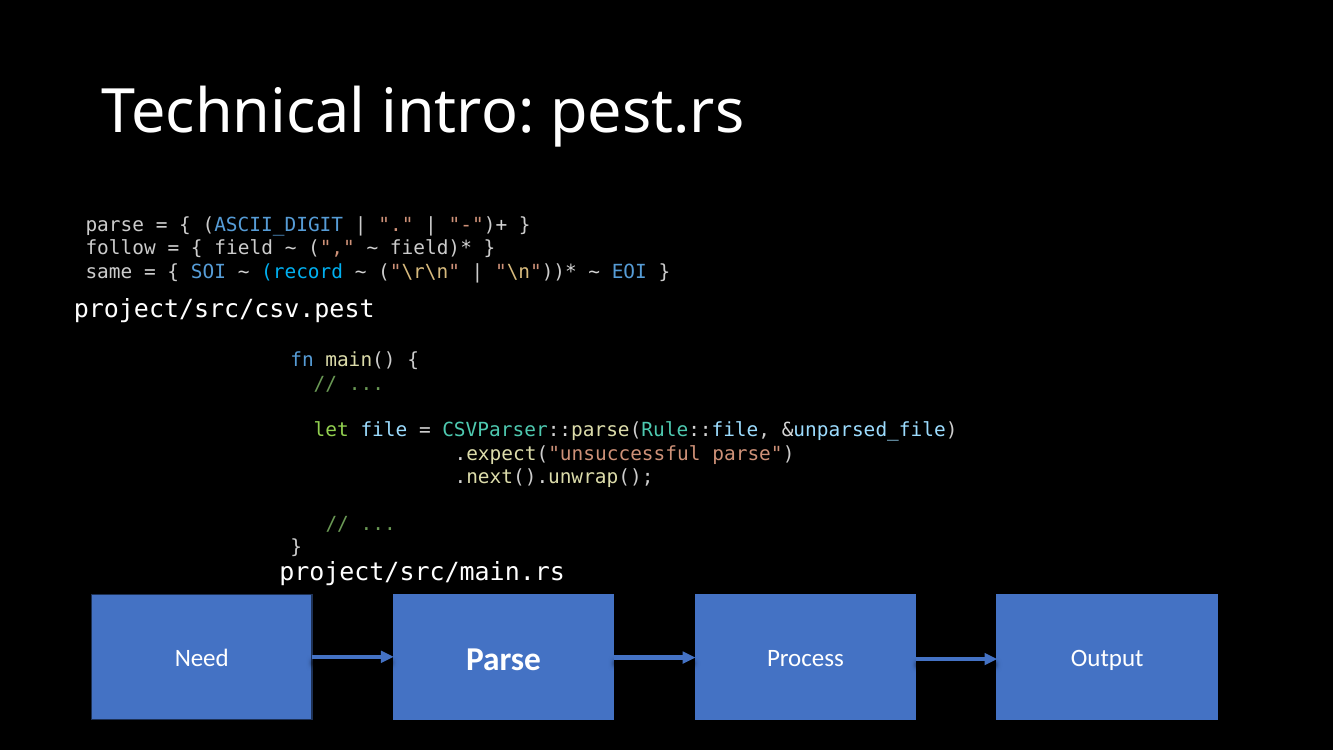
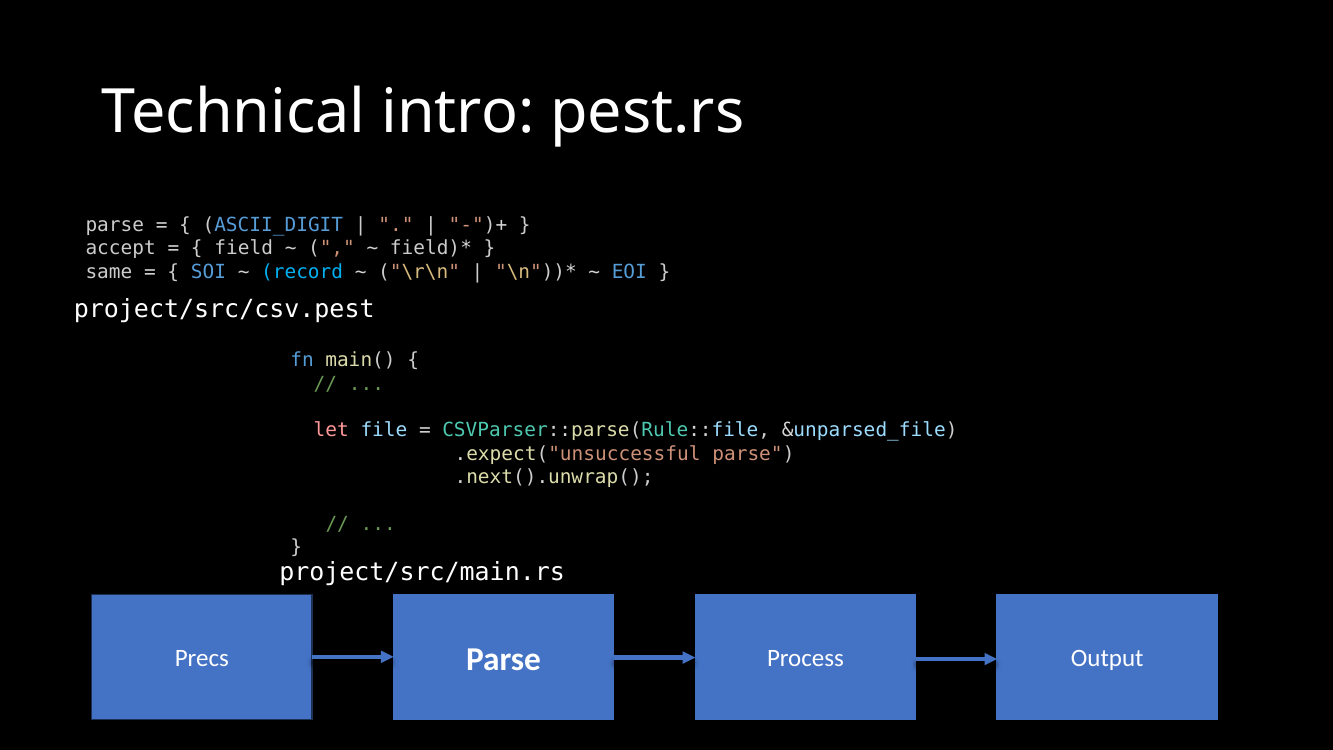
follow: follow -> accept (121, 248)
let colour: light green -> pink (331, 430)
Need: Need -> Precs (202, 658)
